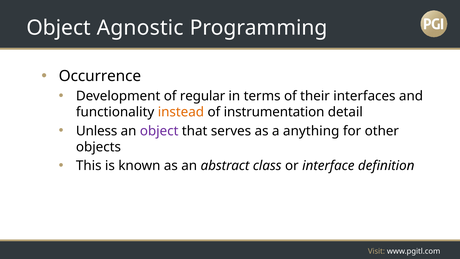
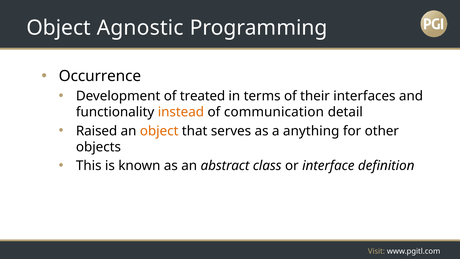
regular: regular -> treated (203, 96)
instrumentation: instrumentation -> communication (274, 112)
Unless: Unless -> Raised (97, 131)
object colour: purple -> orange (159, 131)
